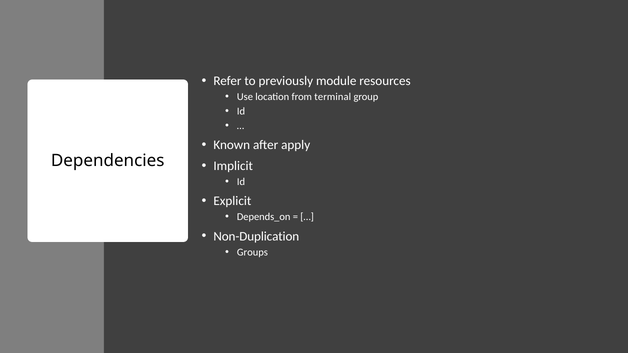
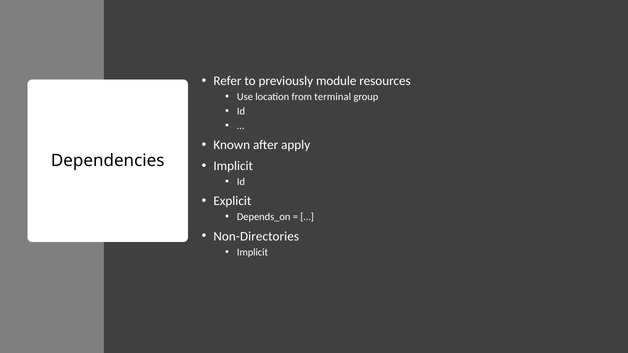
Non-Duplication: Non-Duplication -> Non-Directories (256, 236)
Groups: Groups -> Implicit (252, 252)
